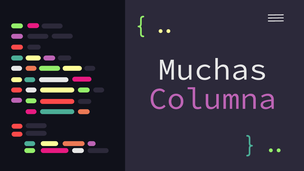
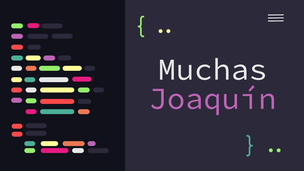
Columna: Columna -> Joaquín (213, 99)
